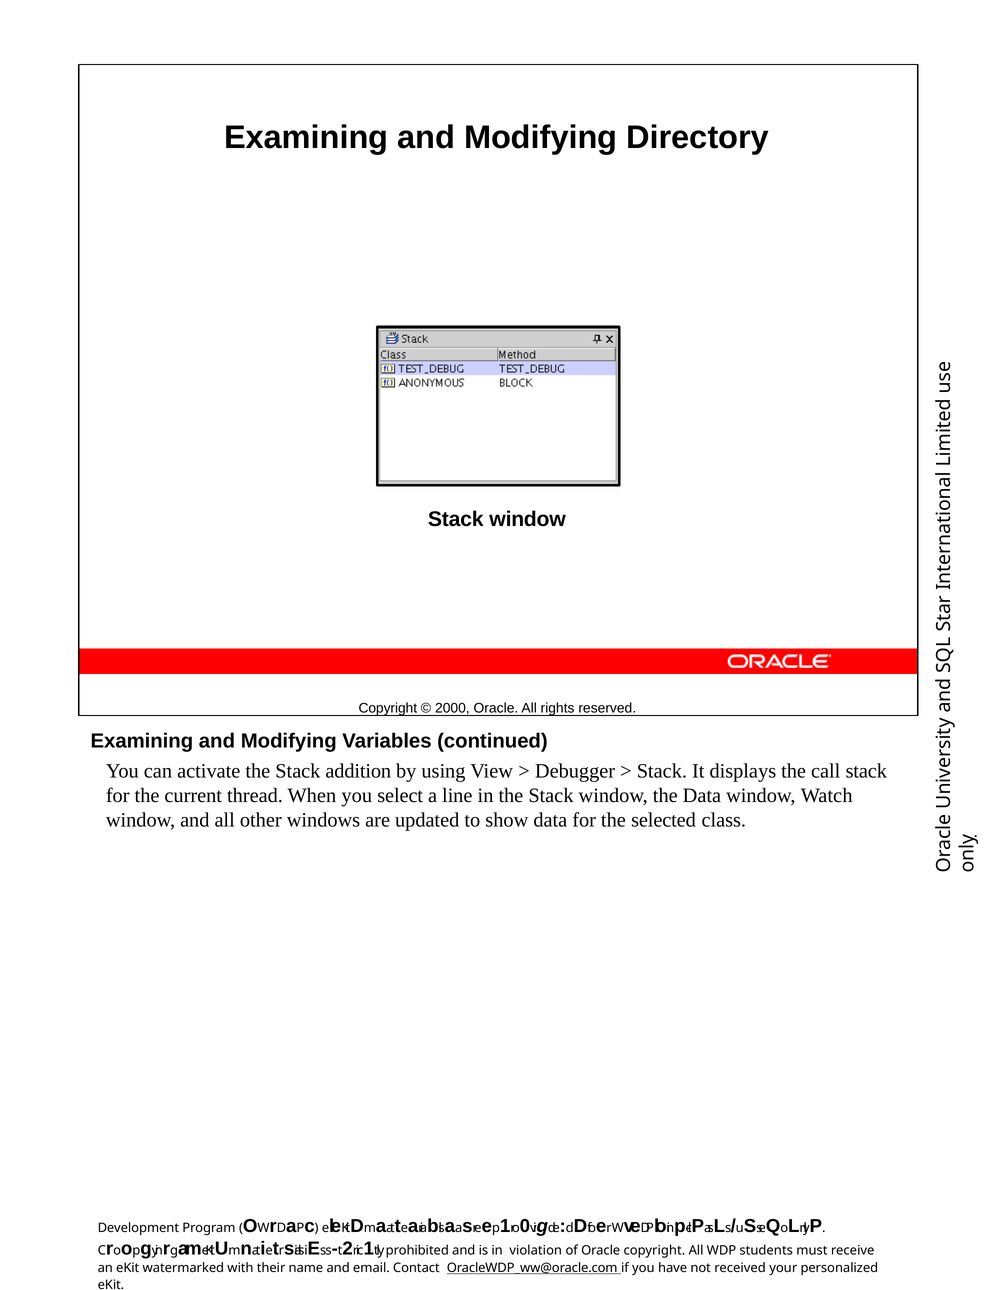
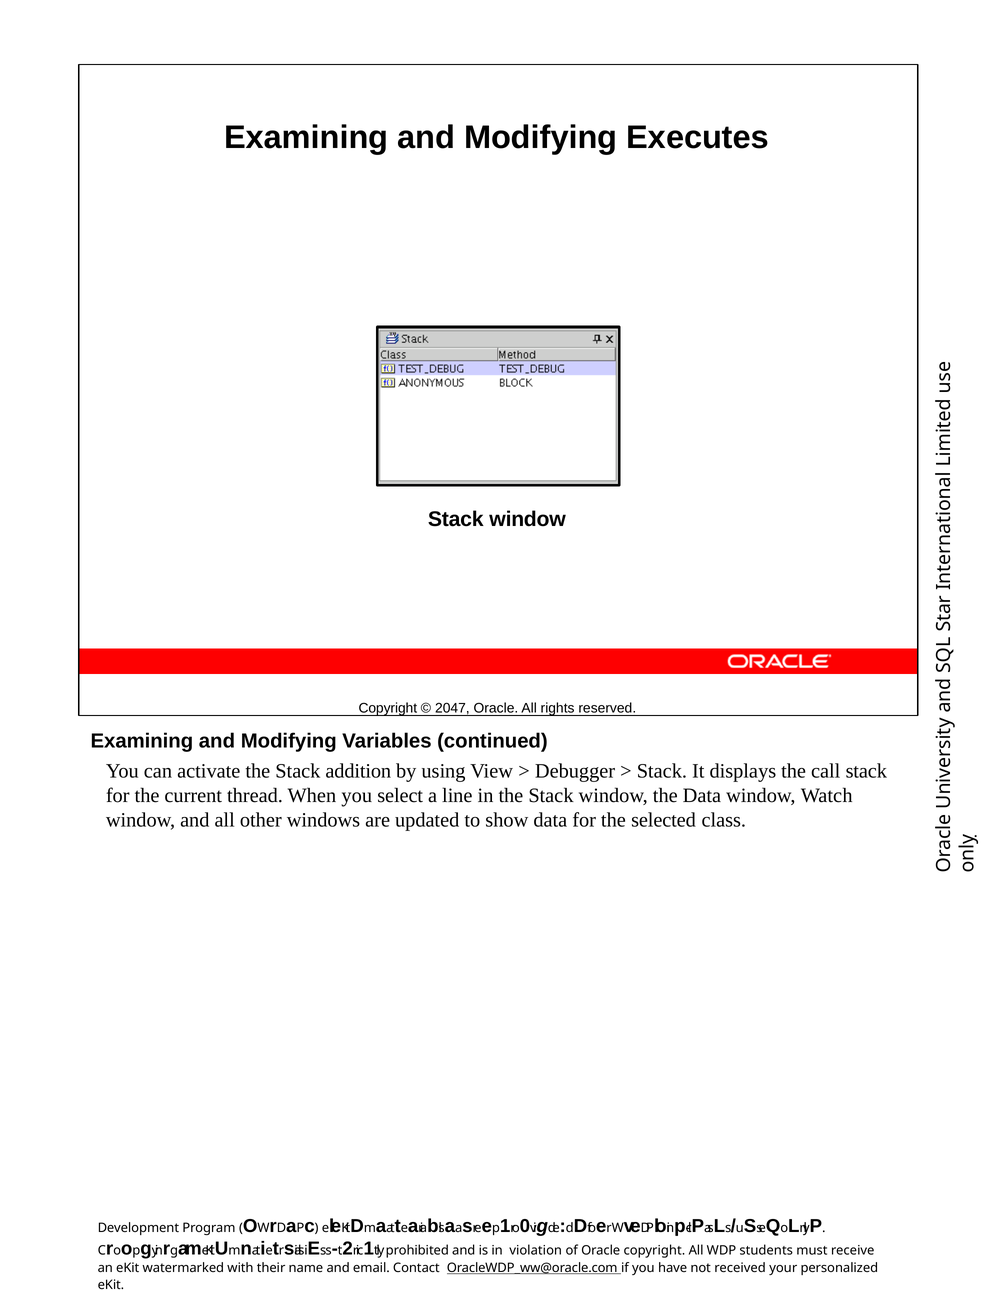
Directory: Directory -> Executes (698, 138)
2000: 2000 -> 2047 (452, 708)
